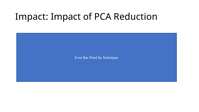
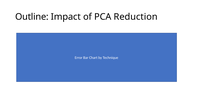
Impact: Impact -> Outline (32, 17)
